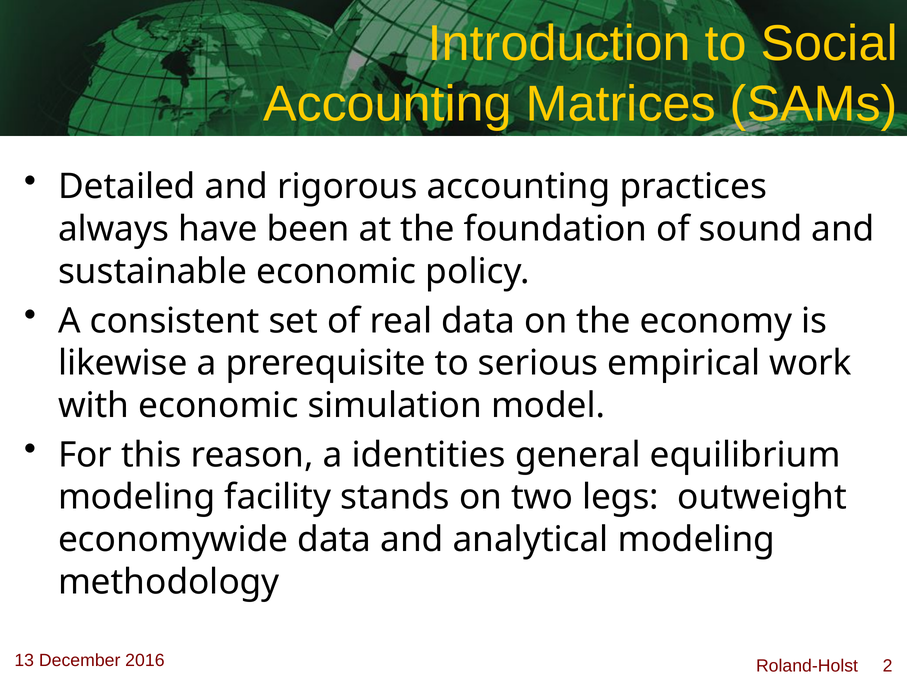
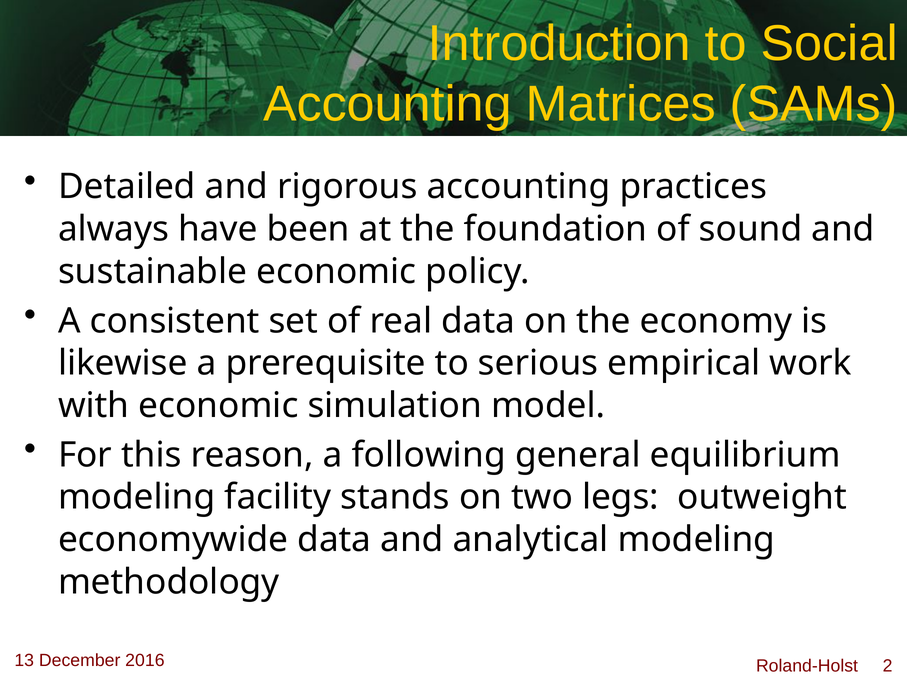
identities: identities -> following (429, 455)
